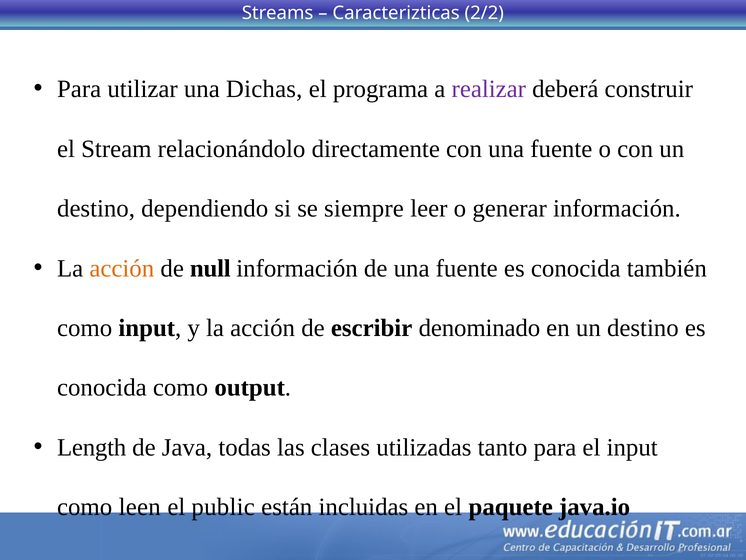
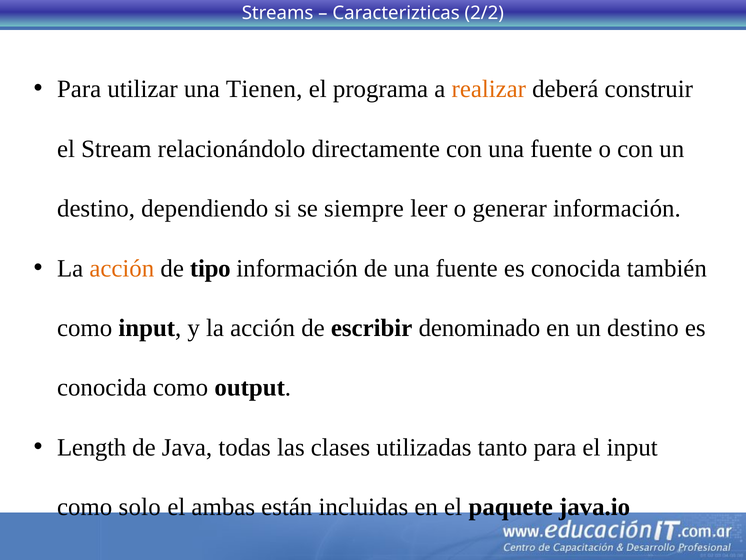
Dichas: Dichas -> Tienen (264, 89)
realizar colour: purple -> orange (489, 89)
null: null -> tipo (210, 268)
leen: leen -> solo (140, 507)
public: public -> ambas (223, 507)
